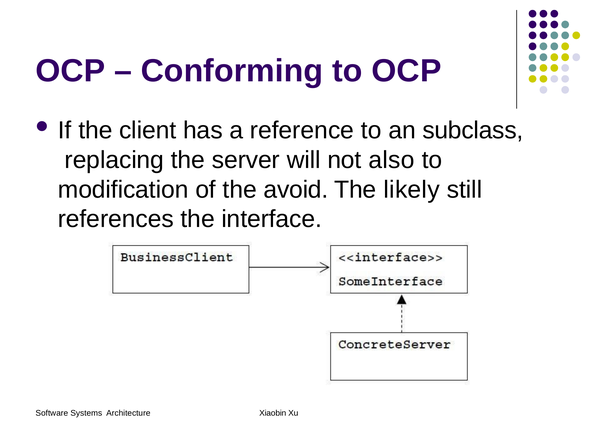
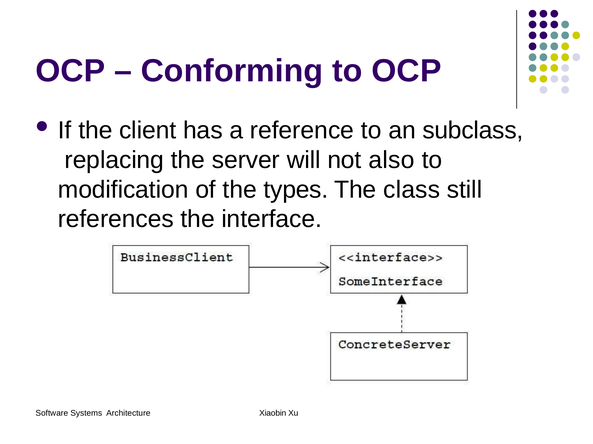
avoid: avoid -> types (296, 190)
likely: likely -> class (412, 190)
